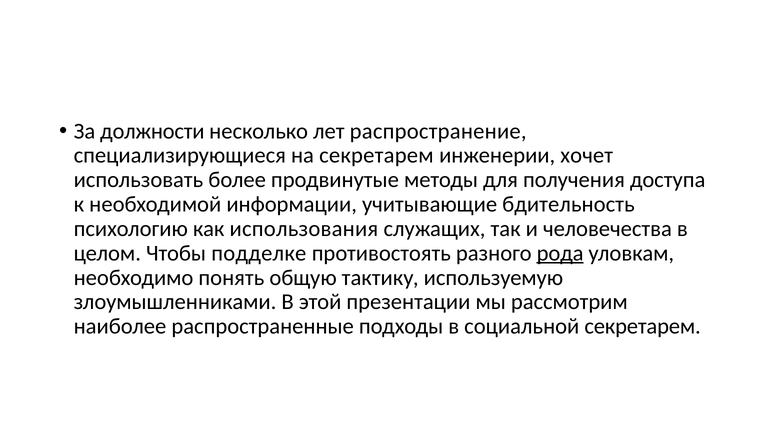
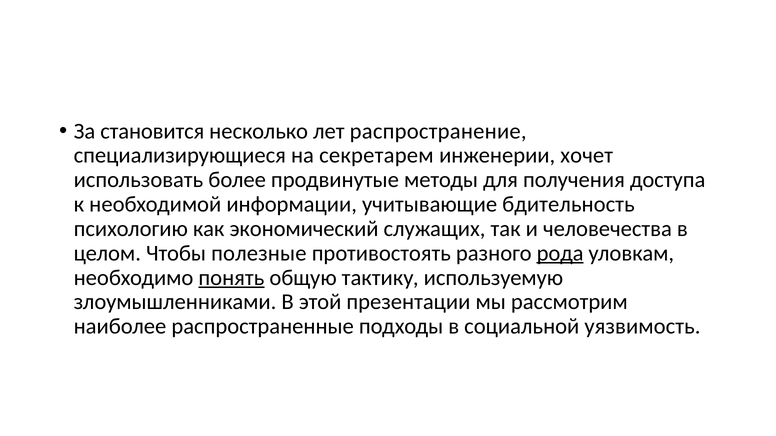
должности: должности -> становится (152, 131)
использования: использования -> экономический (304, 229)
подделке: подделке -> полезные (259, 253)
понять underline: none -> present (231, 278)
социальной секретарем: секретарем -> уязвимость (642, 327)
